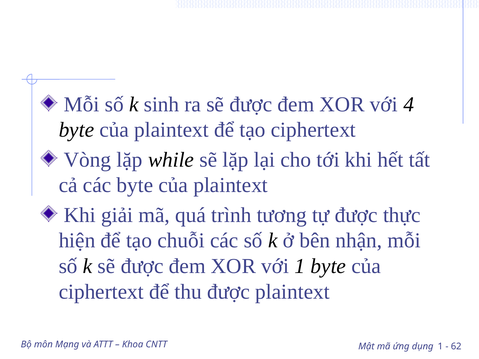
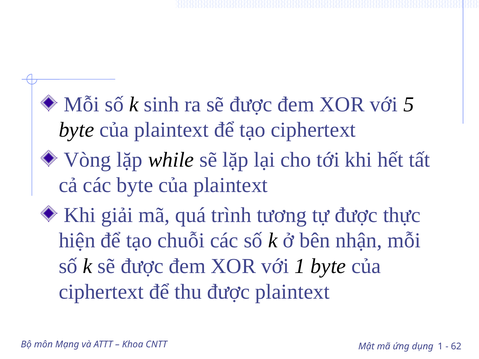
4: 4 -> 5 (409, 104)
